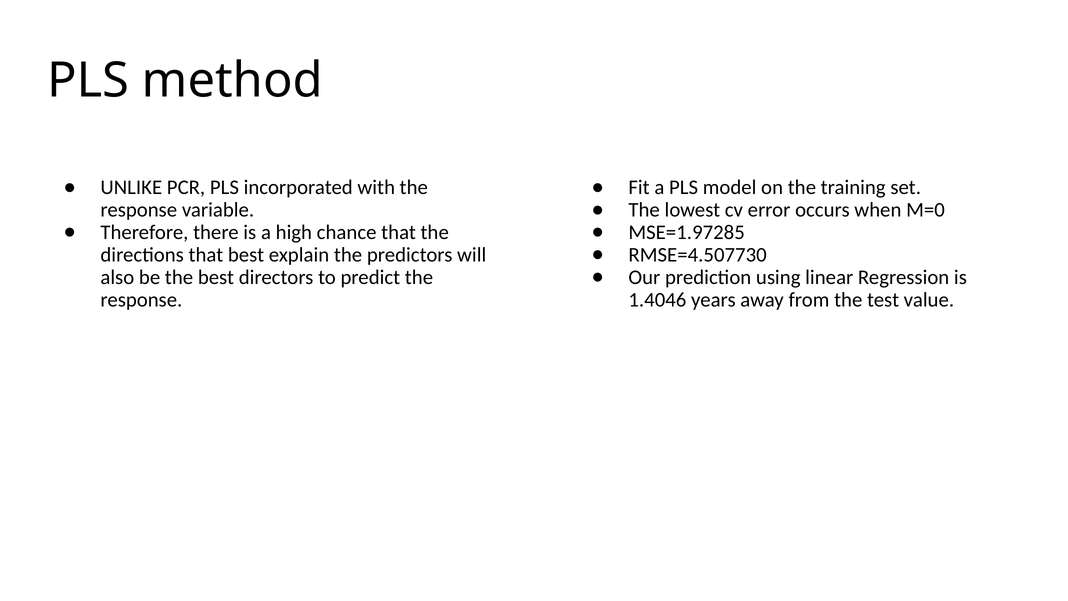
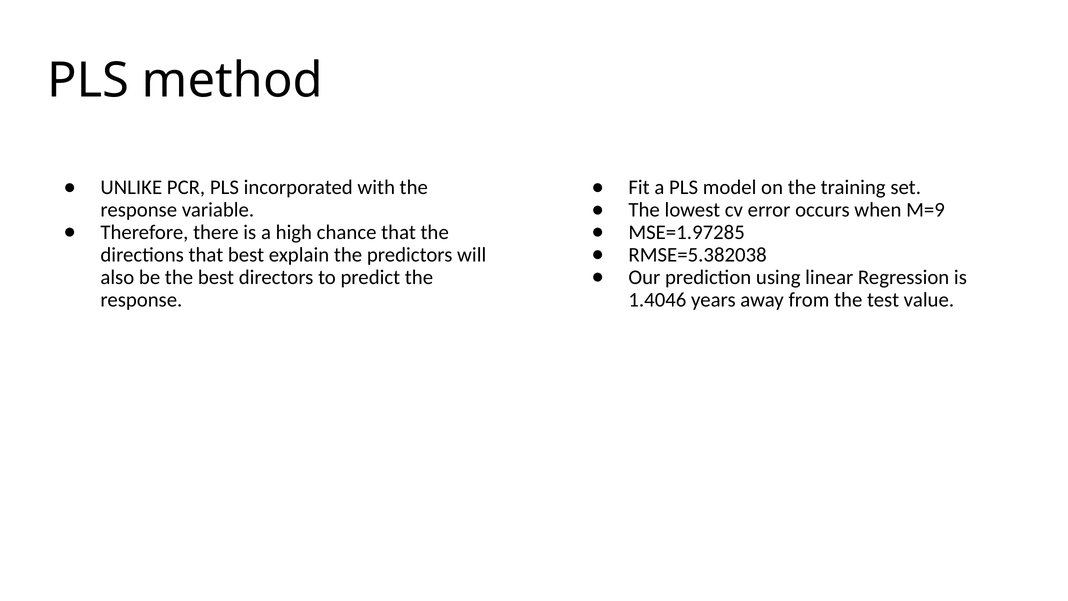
M=0: M=0 -> M=9 (926, 210)
RMSE=4.507730: RMSE=4.507730 -> RMSE=5.382038 (698, 255)
